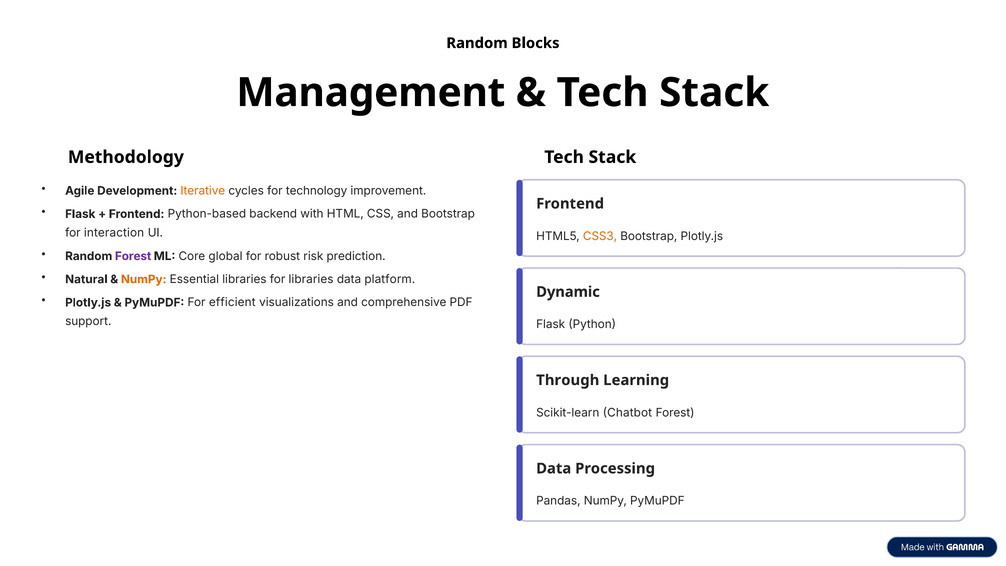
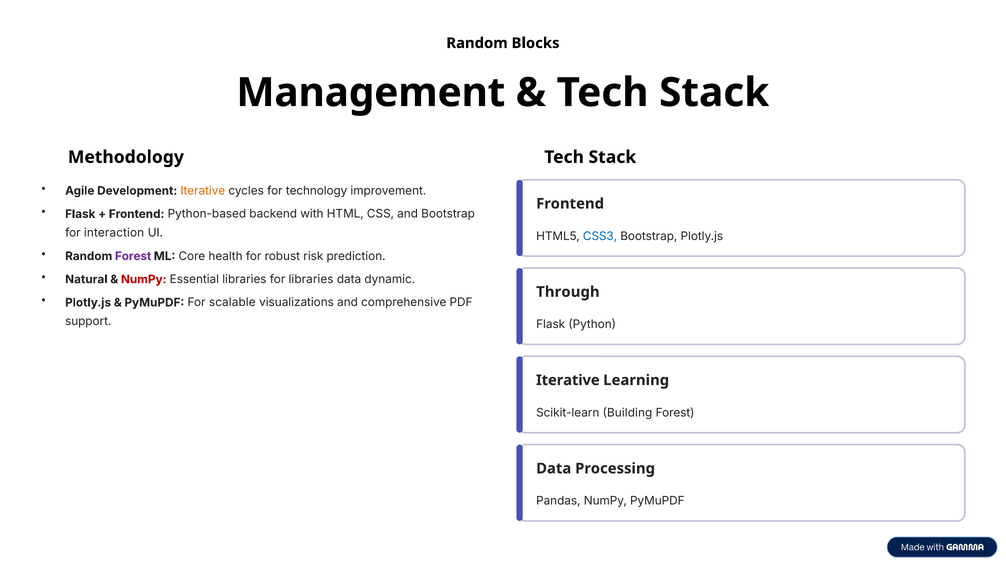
CSS3 colour: orange -> blue (600, 236)
global: global -> health (226, 256)
NumPy colour: orange -> red (144, 279)
platform: platform -> dynamic (390, 279)
Dynamic: Dynamic -> Through (568, 292)
efficient: efficient -> scalable (232, 302)
Through: Through -> Iterative (568, 380)
Chatbot: Chatbot -> Building (627, 413)
